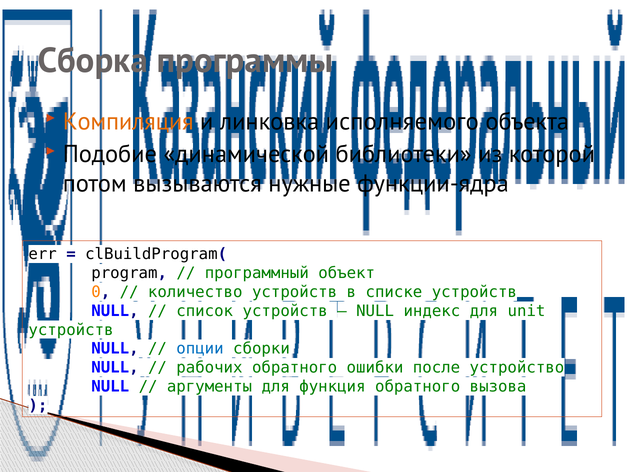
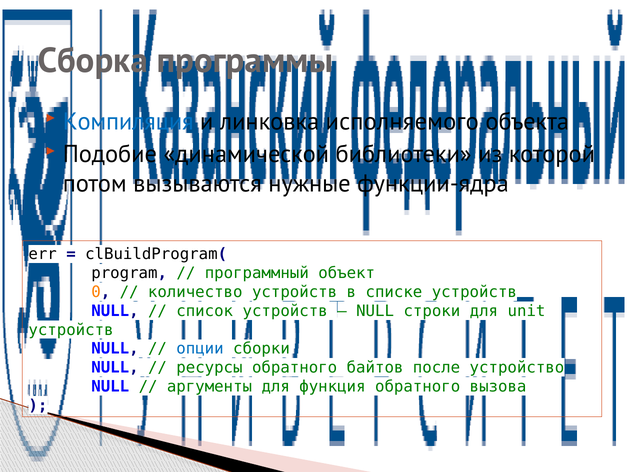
Компиляция colour: orange -> blue (128, 121)
индекс: индекс -> строки (432, 311)
рабочих: рабочих -> ресурсы (209, 367)
ошибки: ошибки -> байтов (375, 367)
